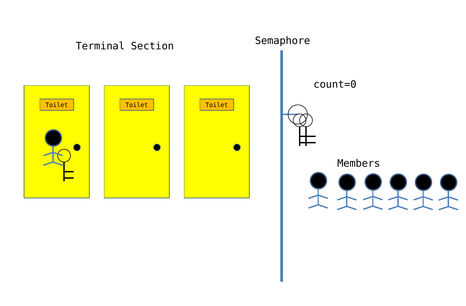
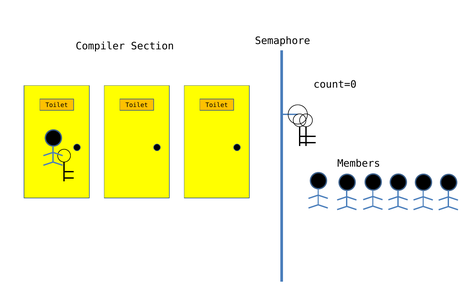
Terminal: Terminal -> Compiler (100, 46)
